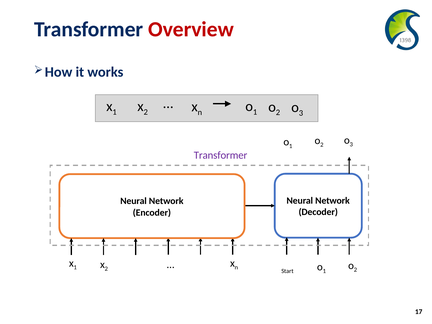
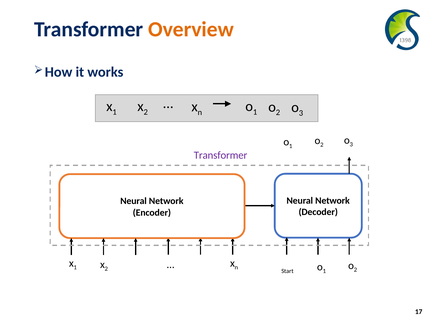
Overview colour: red -> orange (191, 29)
